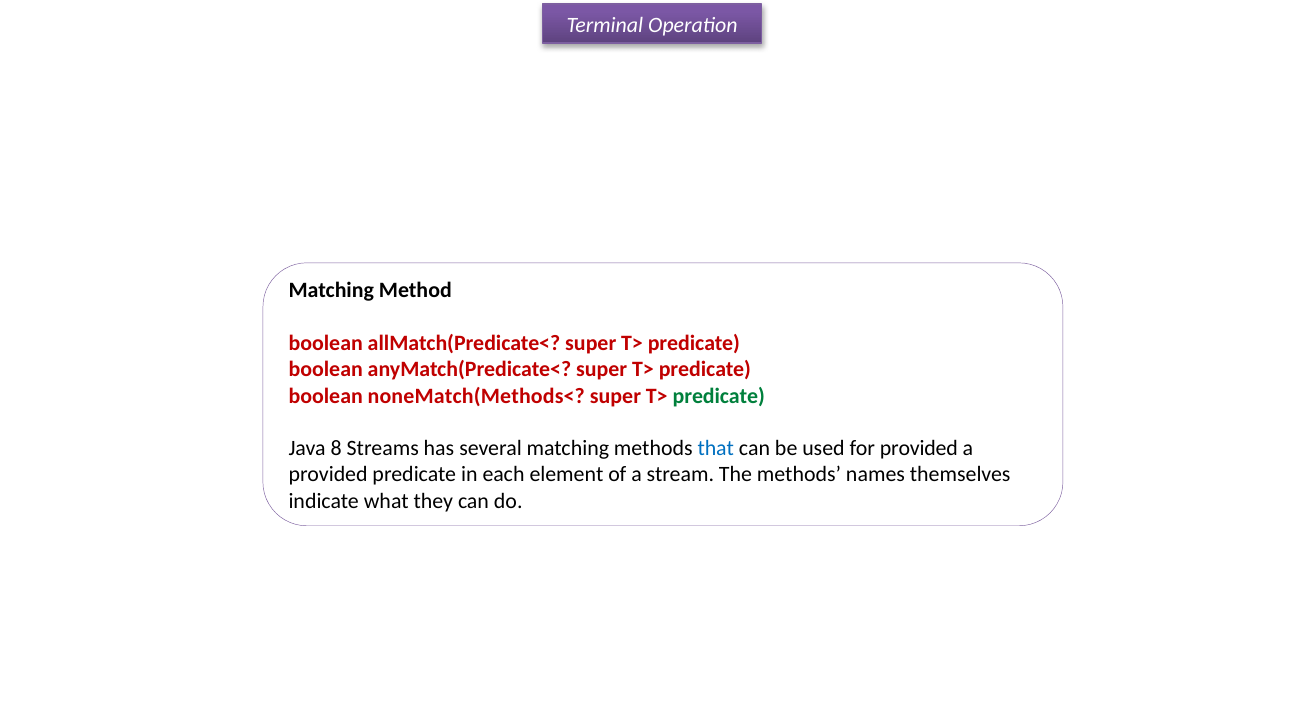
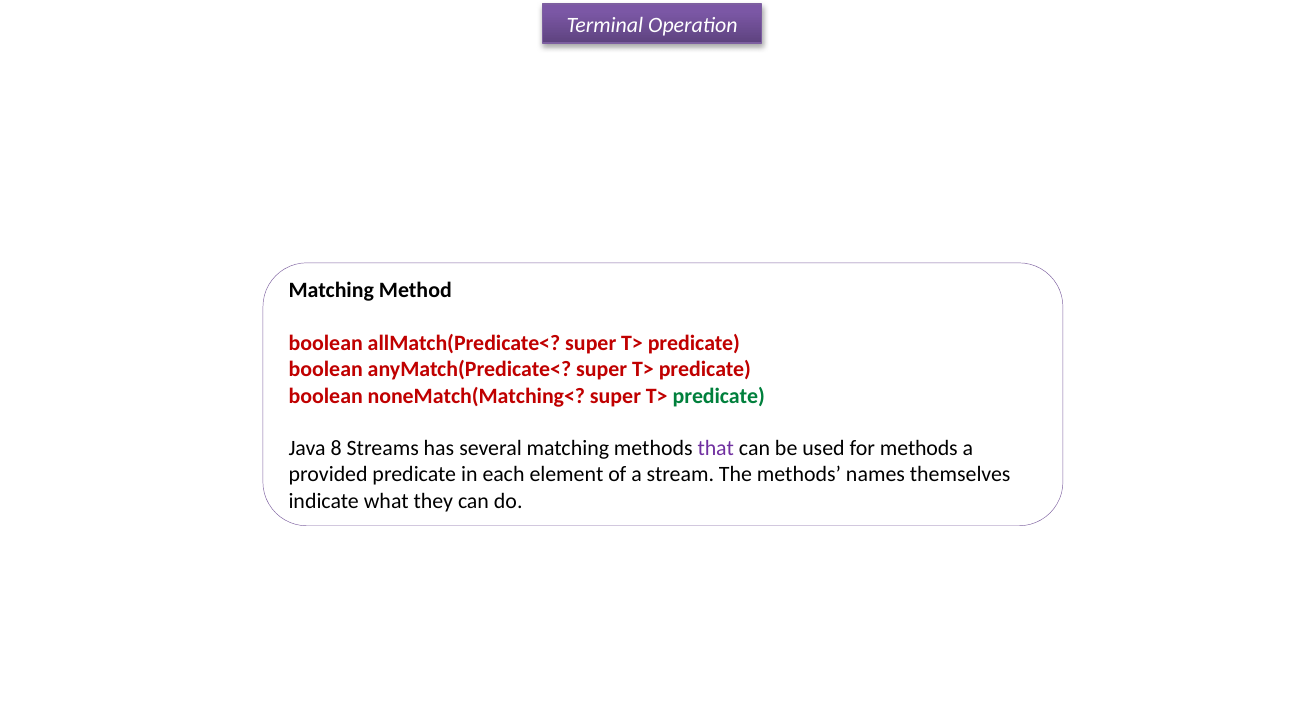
noneMatch(Methods<: noneMatch(Methods< -> noneMatch(Matching< (476, 396)
that colour: blue -> purple (716, 449)
for provided: provided -> methods (919, 449)
